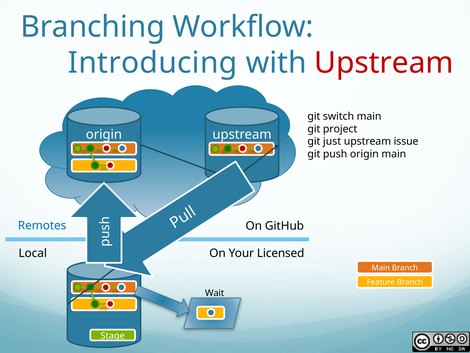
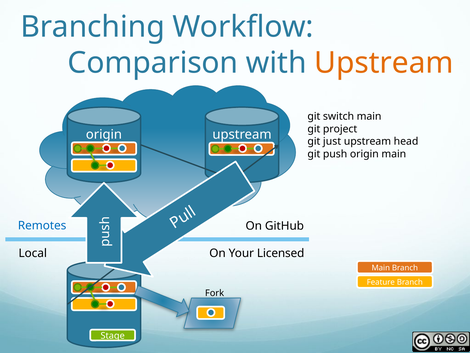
Introducing: Introducing -> Comparison (153, 63)
Upstream colour: red -> orange (384, 63)
issue: issue -> head (406, 141)
Wait: Wait -> Fork (215, 293)
